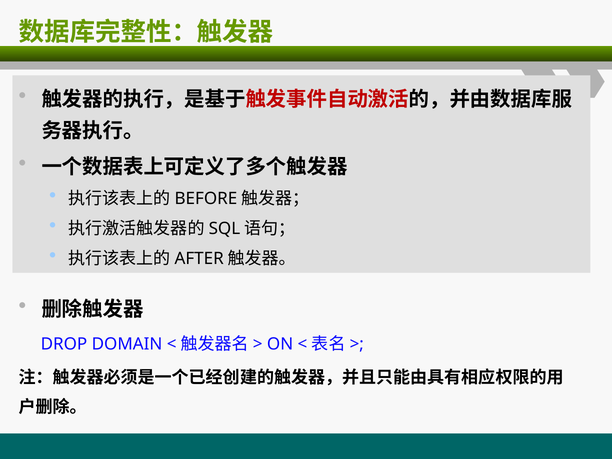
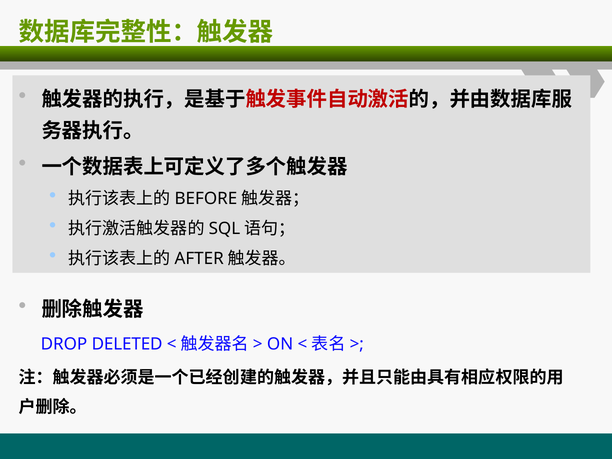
DOMAIN: DOMAIN -> DELETED (127, 344)
